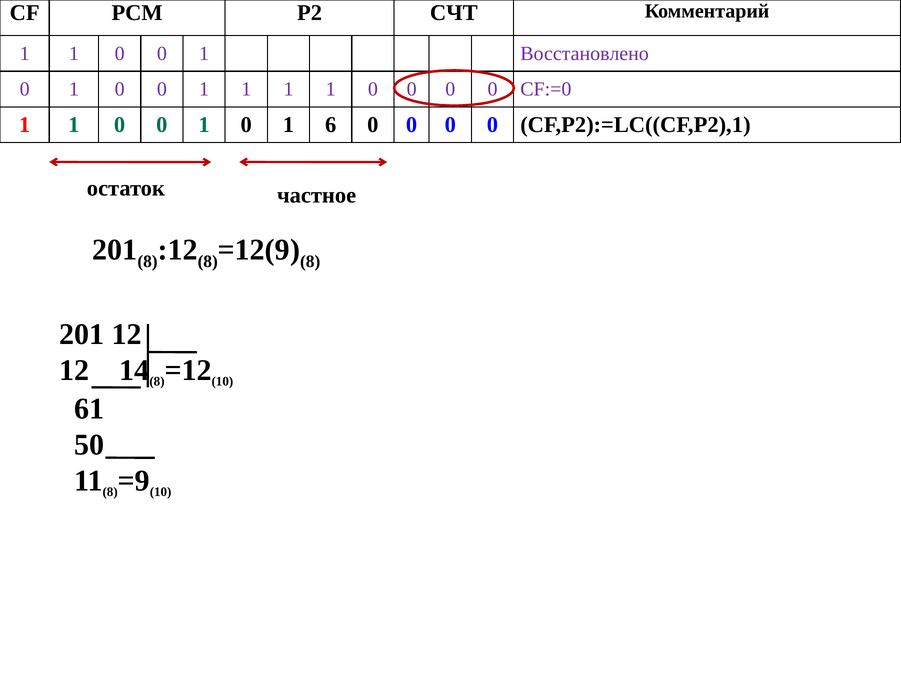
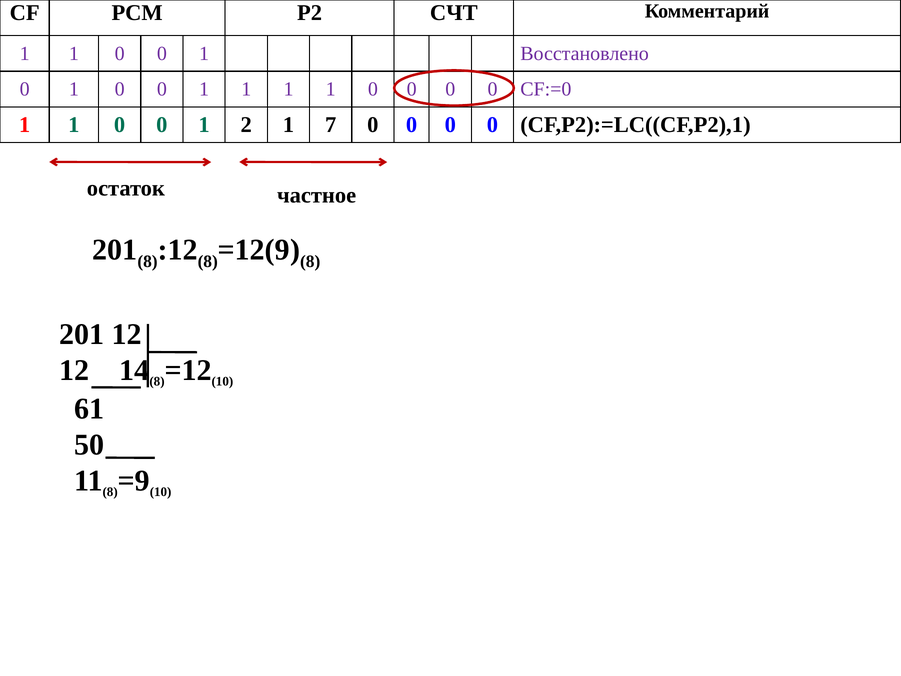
0 0 1 0: 0 -> 2 (246, 125)
6: 6 -> 7 (331, 125)
